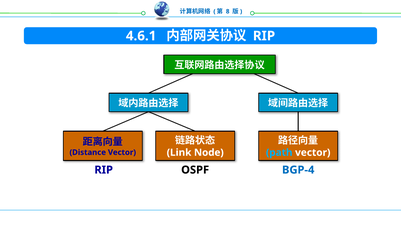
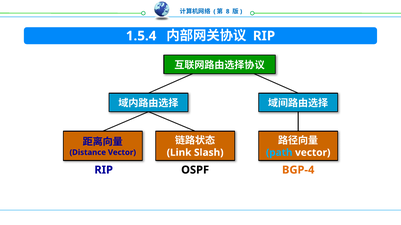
4.6.1: 4.6.1 -> 1.5.4 (141, 36)
Node: Node -> Slash (209, 153)
BGP-4 colour: blue -> orange (298, 170)
